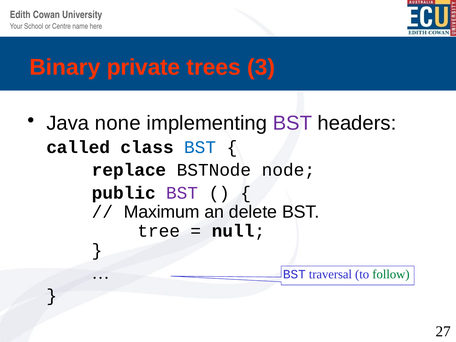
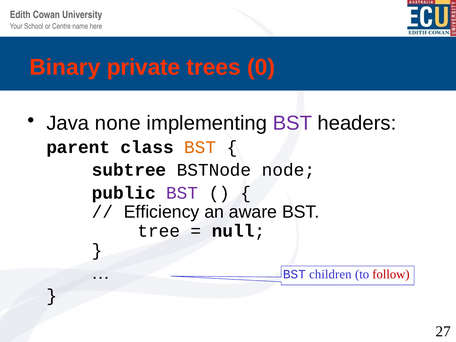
3: 3 -> 0 (261, 67)
called: called -> parent (78, 147)
BST colour: blue -> orange (200, 147)
replace: replace -> subtree (129, 170)
Maximum: Maximum -> Efficiency (162, 212)
delete: delete -> aware (253, 212)
traversal: traversal -> children (330, 274)
follow colour: green -> red (391, 274)
